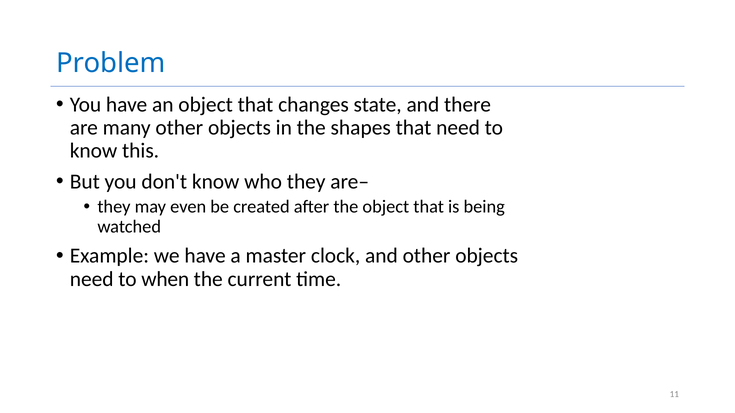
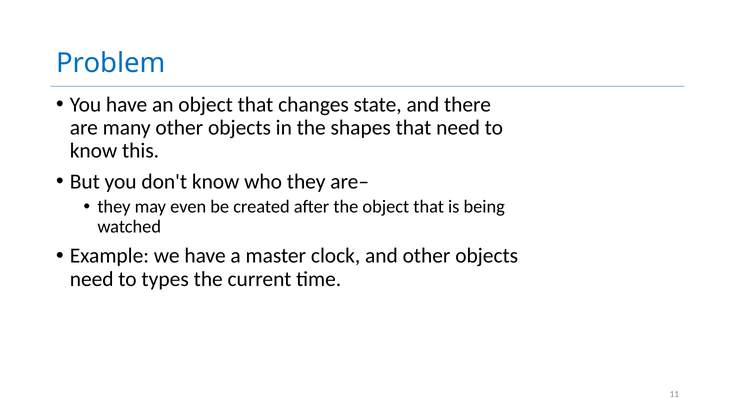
when: when -> types (165, 279)
